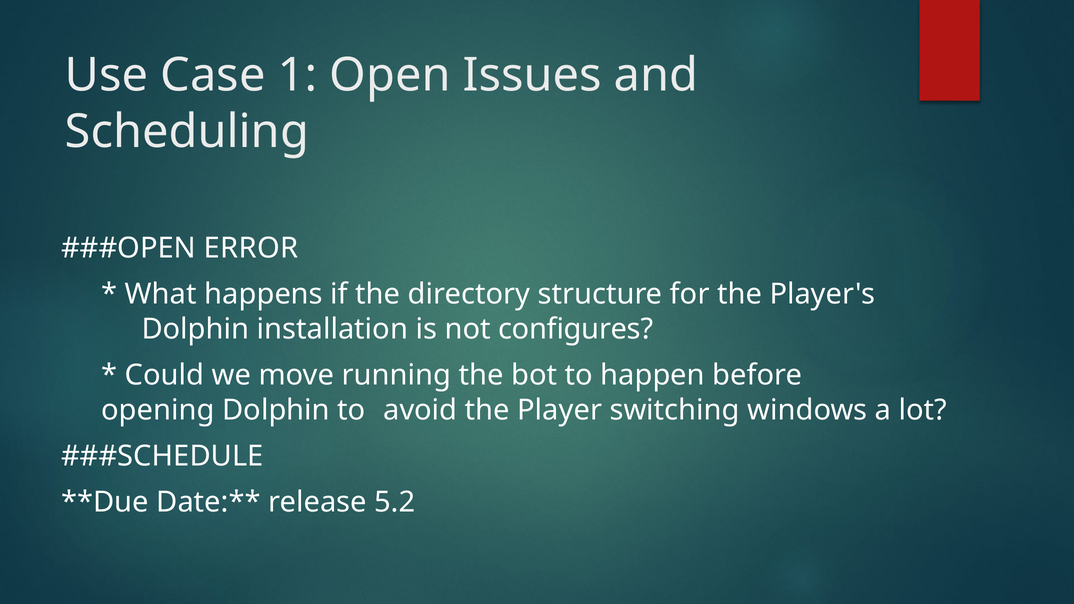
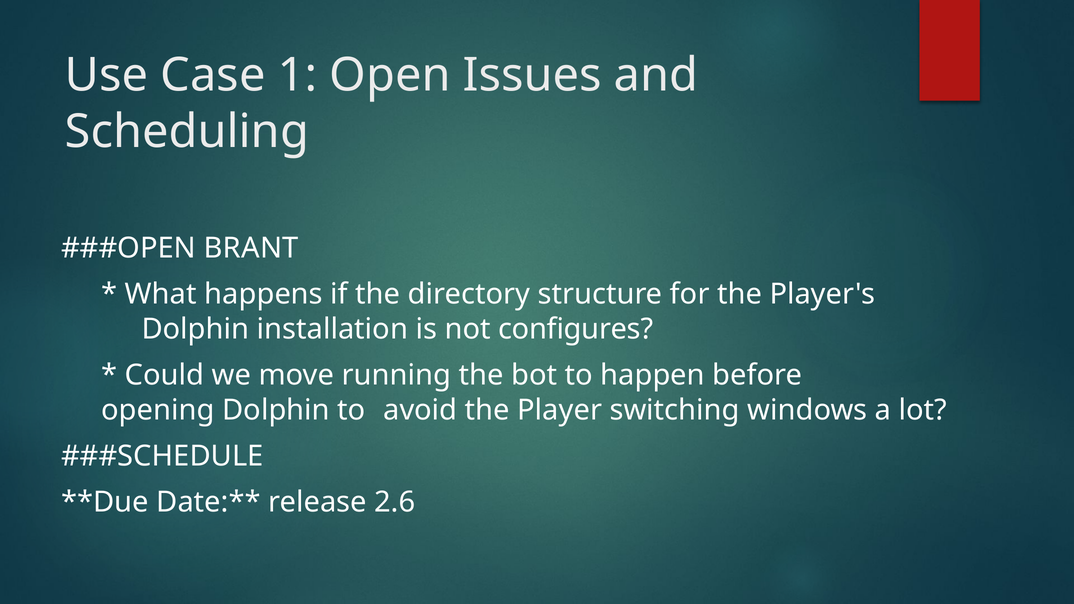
ERROR: ERROR -> BRANT (251, 248)
5.2: 5.2 -> 2.6 (395, 502)
